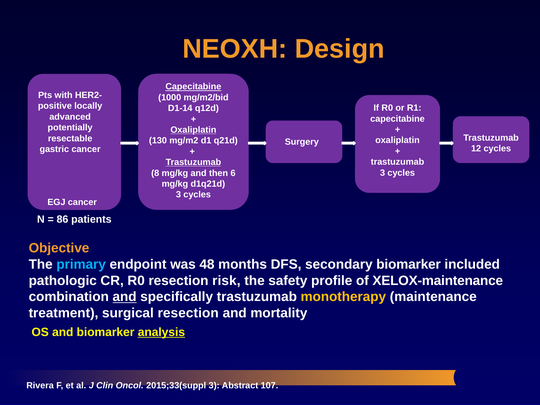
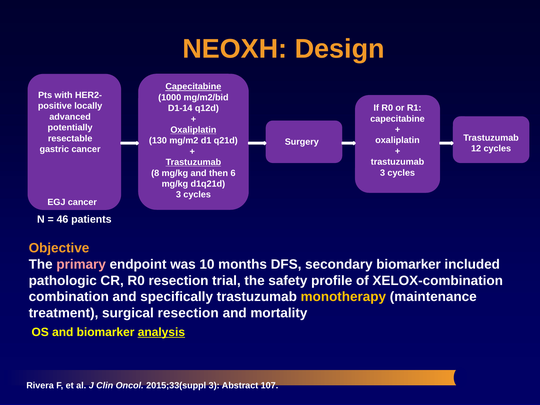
86: 86 -> 46 (62, 220)
primary colour: light blue -> pink (81, 264)
48: 48 -> 10 (207, 264)
risk: risk -> trial (226, 281)
XELOX-maintenance: XELOX-maintenance -> XELOX-combination (438, 281)
and underline: present -> none (125, 297)
